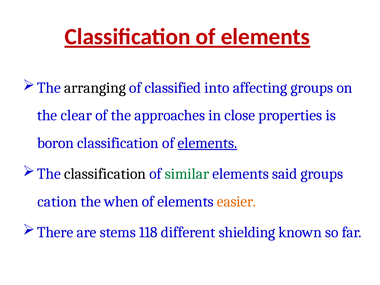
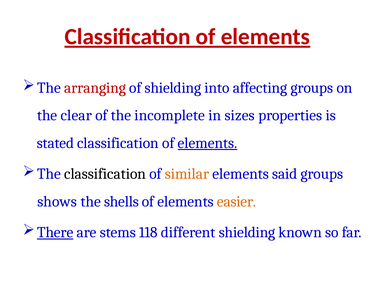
arranging colour: black -> red (95, 88)
of classified: classified -> shielding (173, 88)
approaches: approaches -> incomplete (170, 115)
close: close -> sizes (240, 115)
boron: boron -> stated (55, 143)
similar colour: green -> orange (187, 174)
cation: cation -> shows (57, 201)
when: when -> shells (121, 201)
There underline: none -> present (55, 232)
